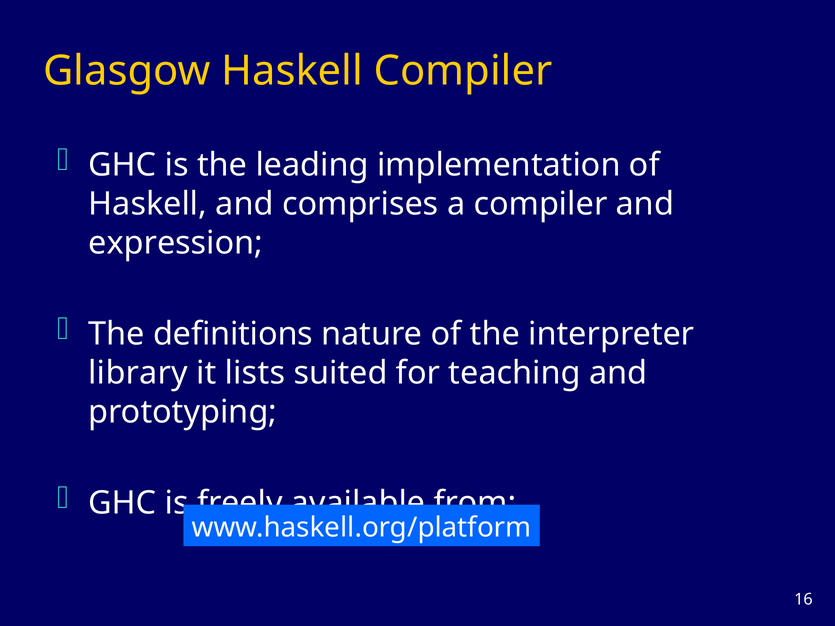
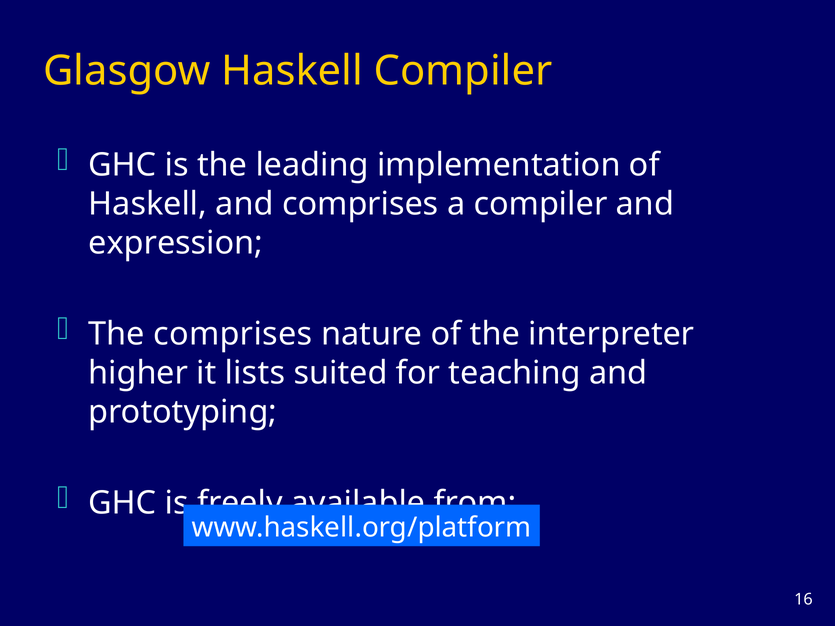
The definitions: definitions -> comprises (233, 334)
library: library -> higher (138, 373)
